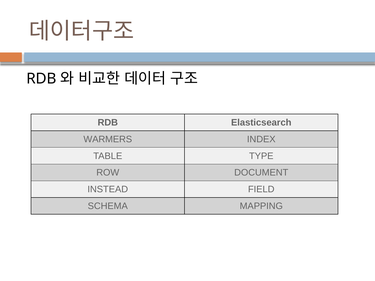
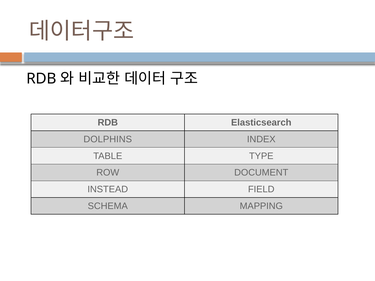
WARMERS: WARMERS -> DOLPHINS (108, 139)
